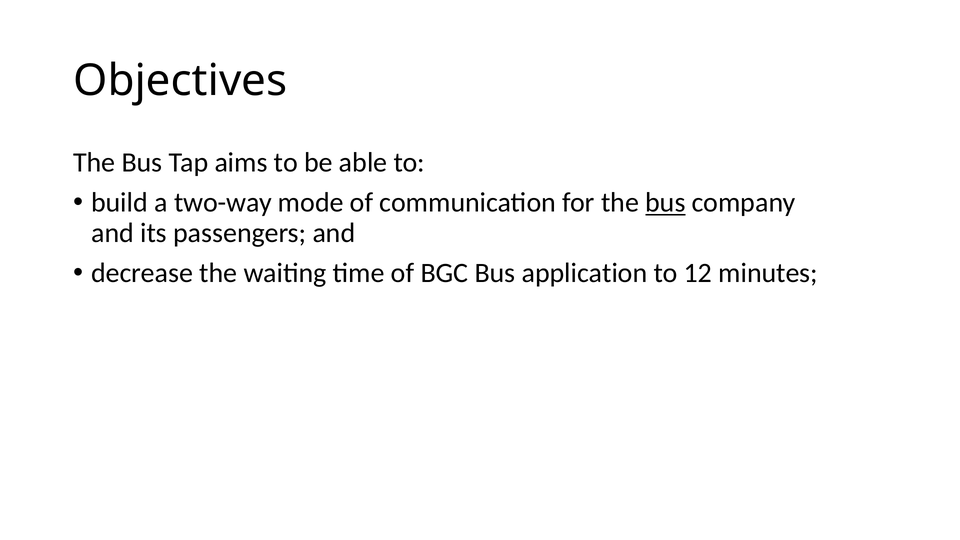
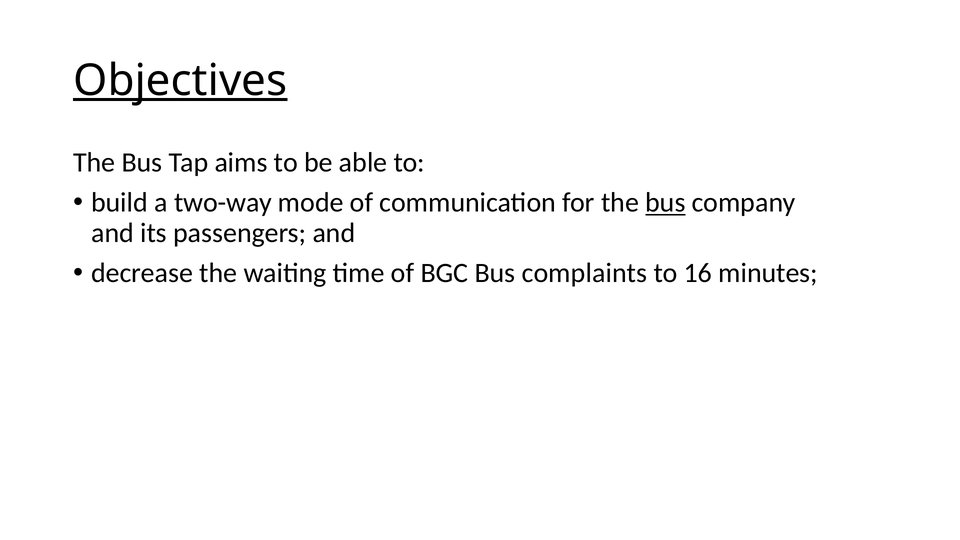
Objectives underline: none -> present (180, 81)
application: application -> complaints (584, 273)
12: 12 -> 16 (698, 273)
